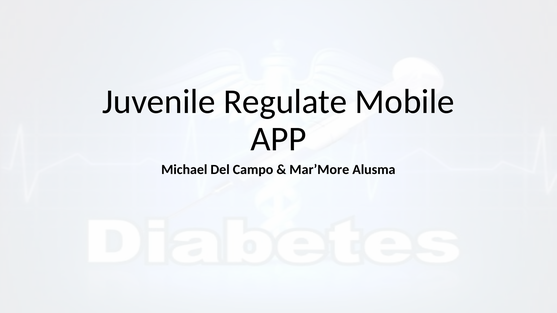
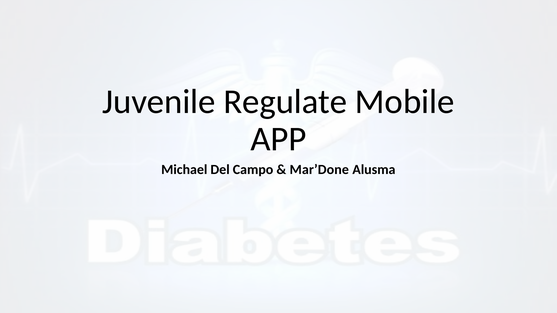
Mar’More: Mar’More -> Mar’Done (319, 170)
